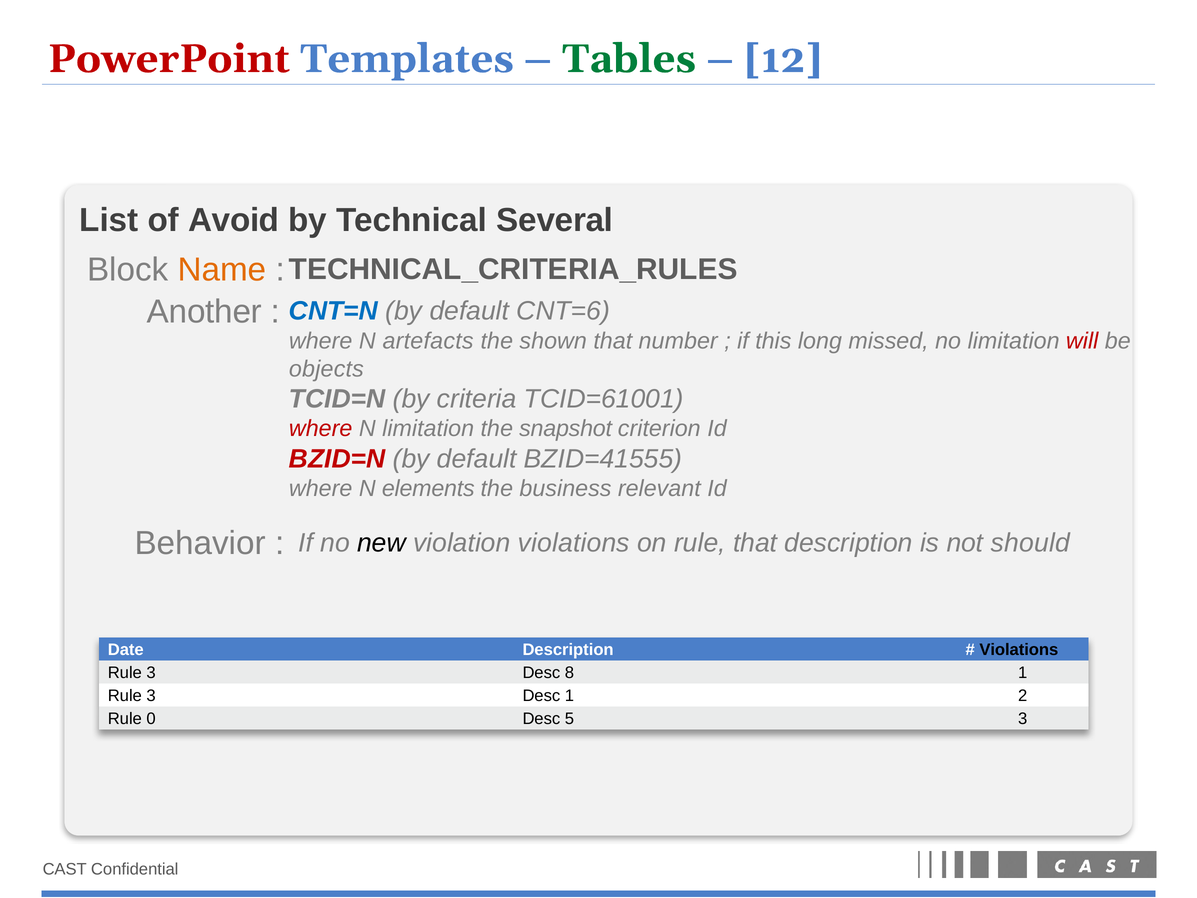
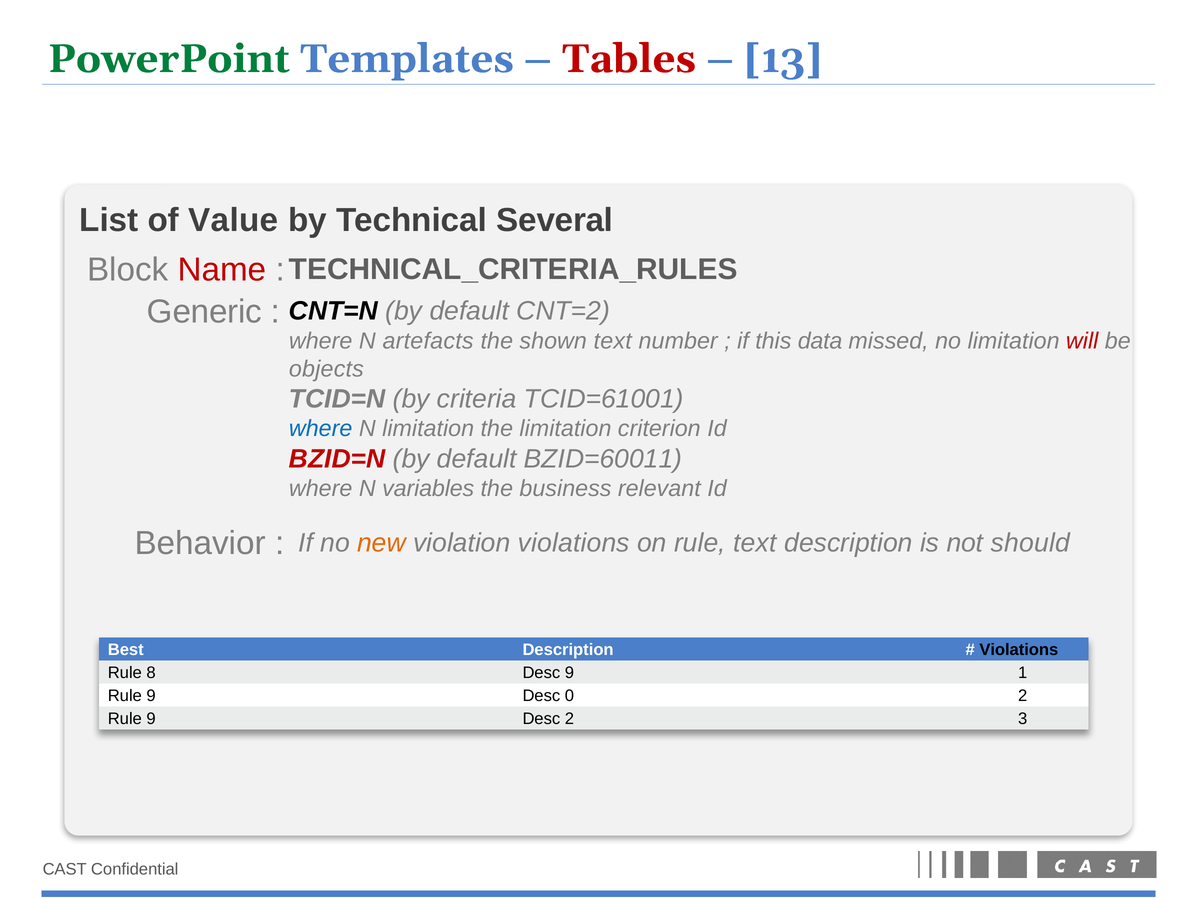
PowerPoint colour: red -> green (169, 59)
Tables colour: green -> red (629, 59)
12: 12 -> 13 (783, 59)
Avoid: Avoid -> Value (233, 220)
Name colour: orange -> red (222, 270)
Another: Another -> Generic (204, 312)
CNT=N colour: blue -> black (334, 311)
CNT=6: CNT=6 -> CNT=2 (563, 311)
shown that: that -> text (613, 341)
long: long -> data (820, 341)
where colour: red -> blue (321, 429)
the snapshot: snapshot -> limitation (565, 429)
BZID=41555: BZID=41555 -> BZID=60011 (603, 459)
elements: elements -> variables (428, 488)
new colour: black -> orange (381, 543)
rule that: that -> text (755, 543)
Date: Date -> Best (126, 650)
3: 3 -> 8 (151, 673)
Desc 8: 8 -> 9 (569, 673)
3: 3 -> 9 (151, 696)
Desc 1: 1 -> 0 (569, 696)
0: 0 -> 9 (151, 719)
Desc 5: 5 -> 2 (569, 719)
